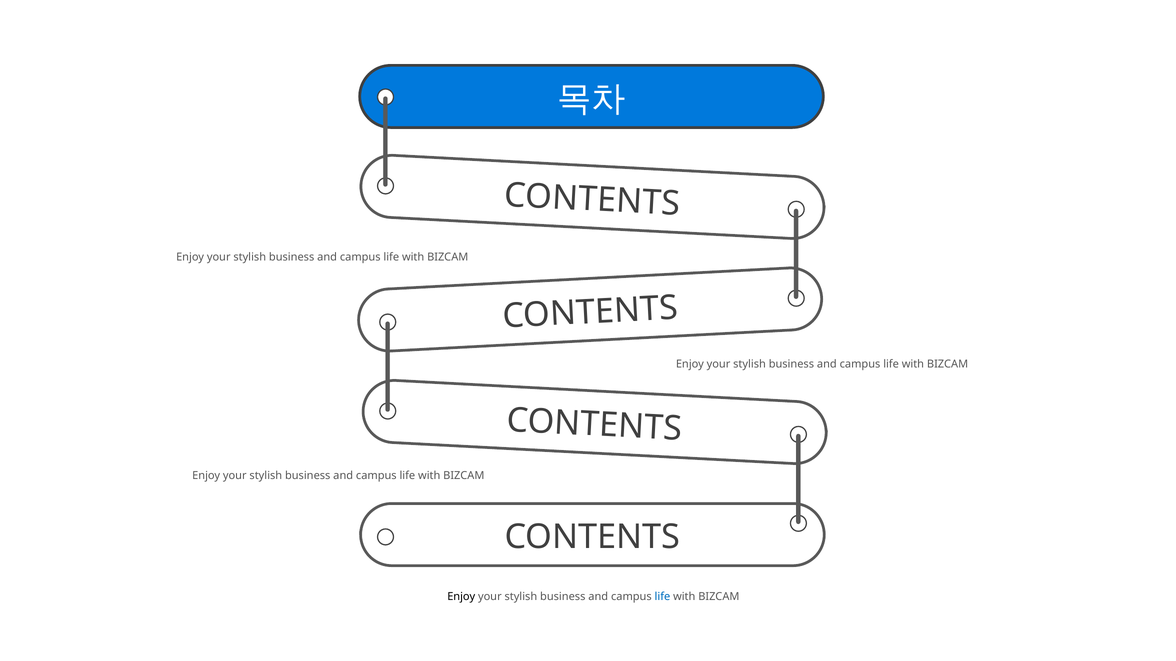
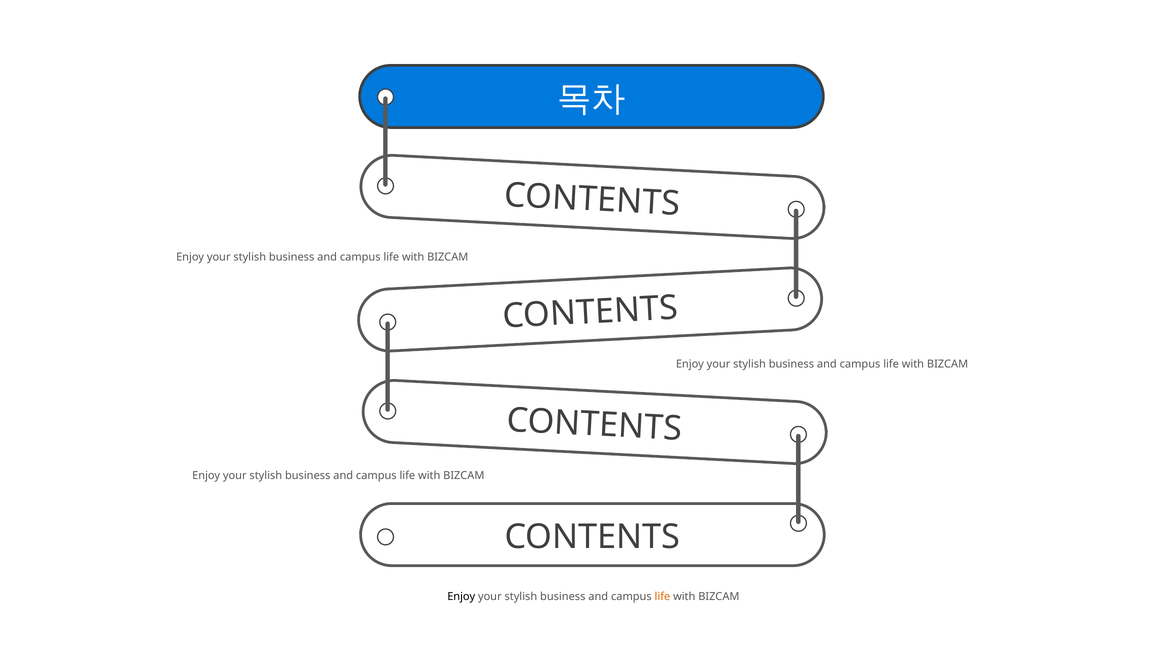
life colour: blue -> orange (662, 597)
